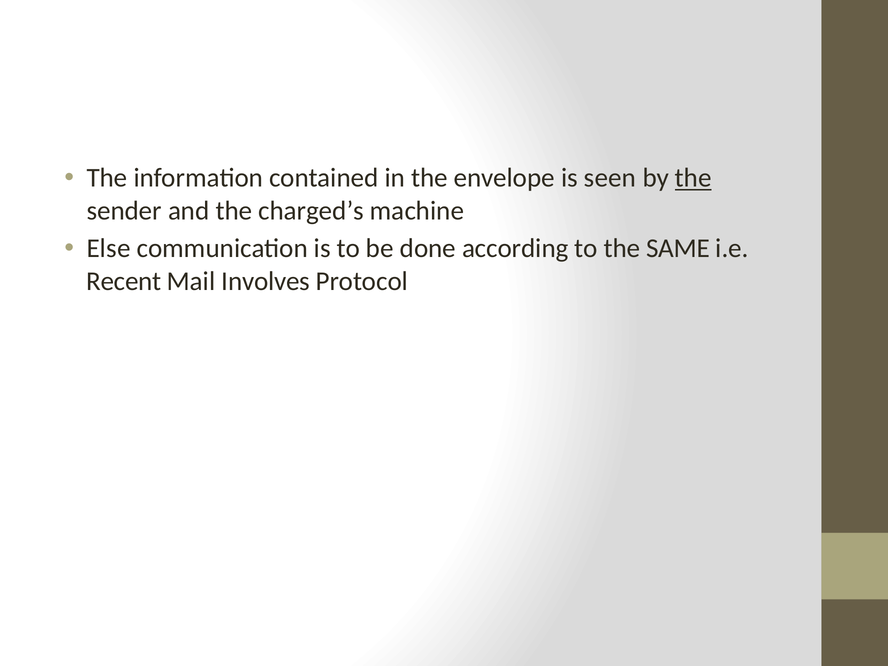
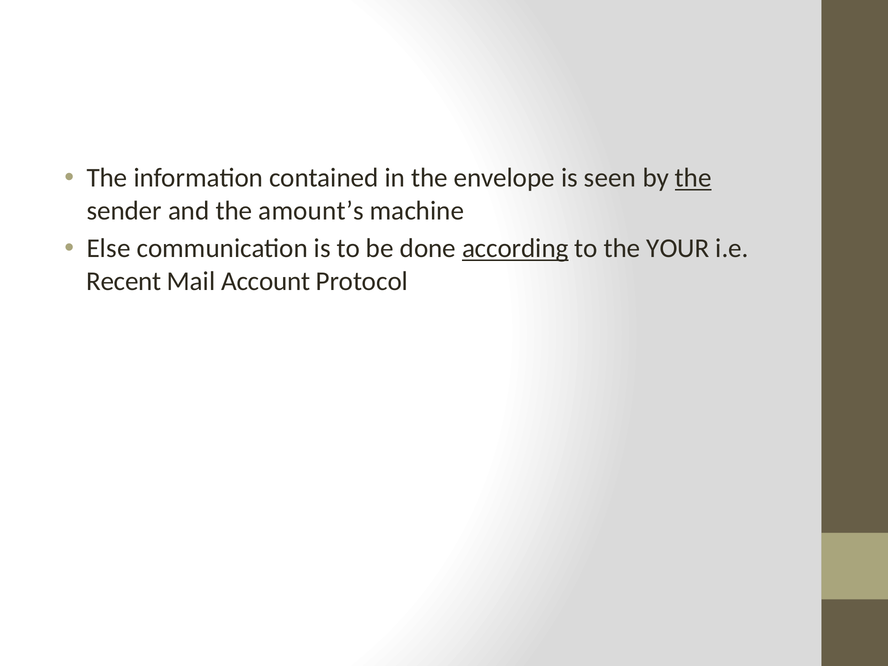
charged’s: charged’s -> amount’s (311, 211)
according underline: none -> present (515, 249)
SAME: SAME -> YOUR (678, 249)
Involves: Involves -> Account (266, 281)
